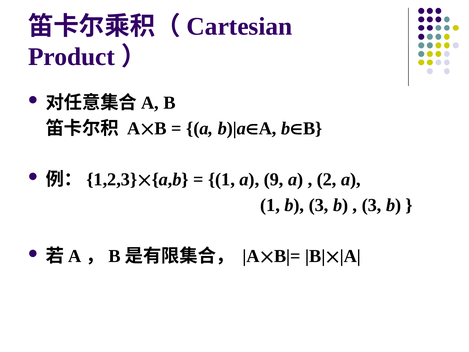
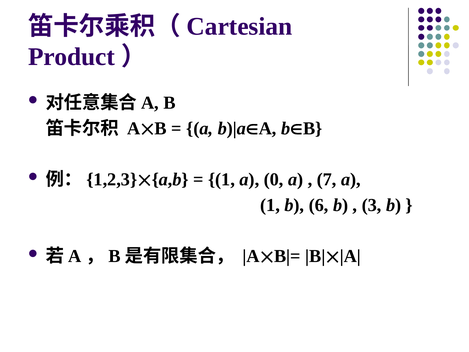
9: 9 -> 0 (274, 179)
2: 2 -> 7 (327, 179)
b 3: 3 -> 6 (319, 205)
